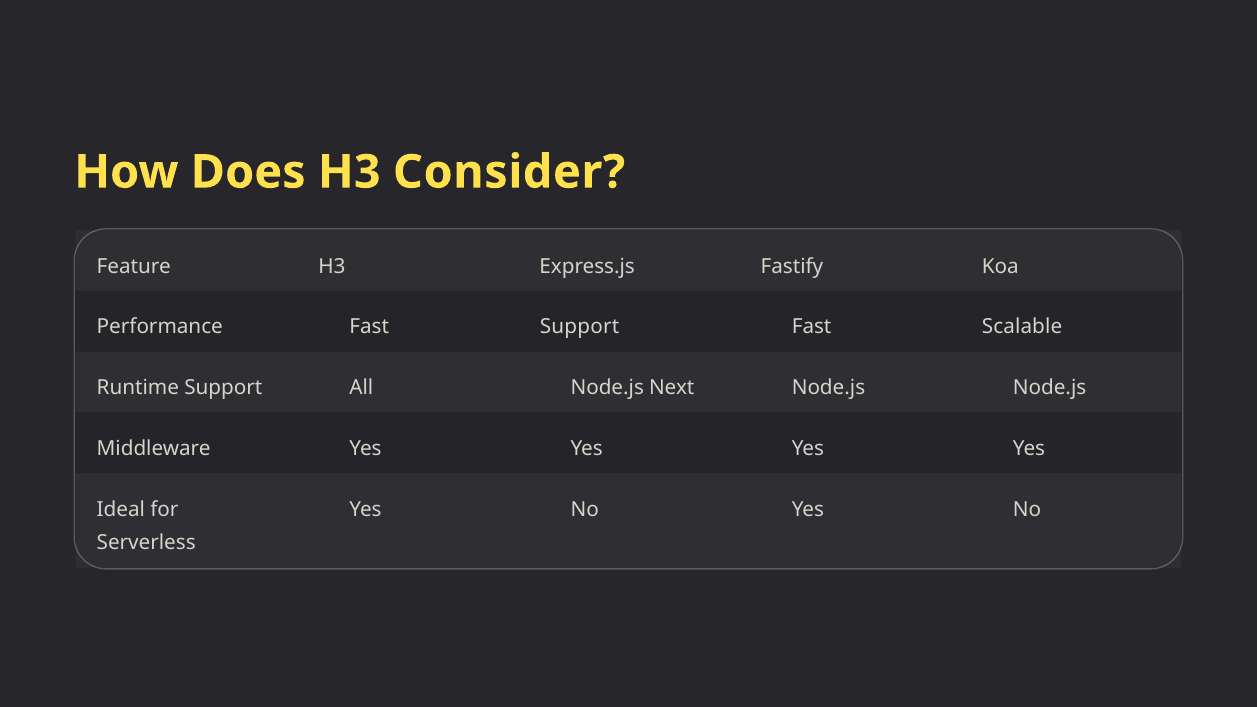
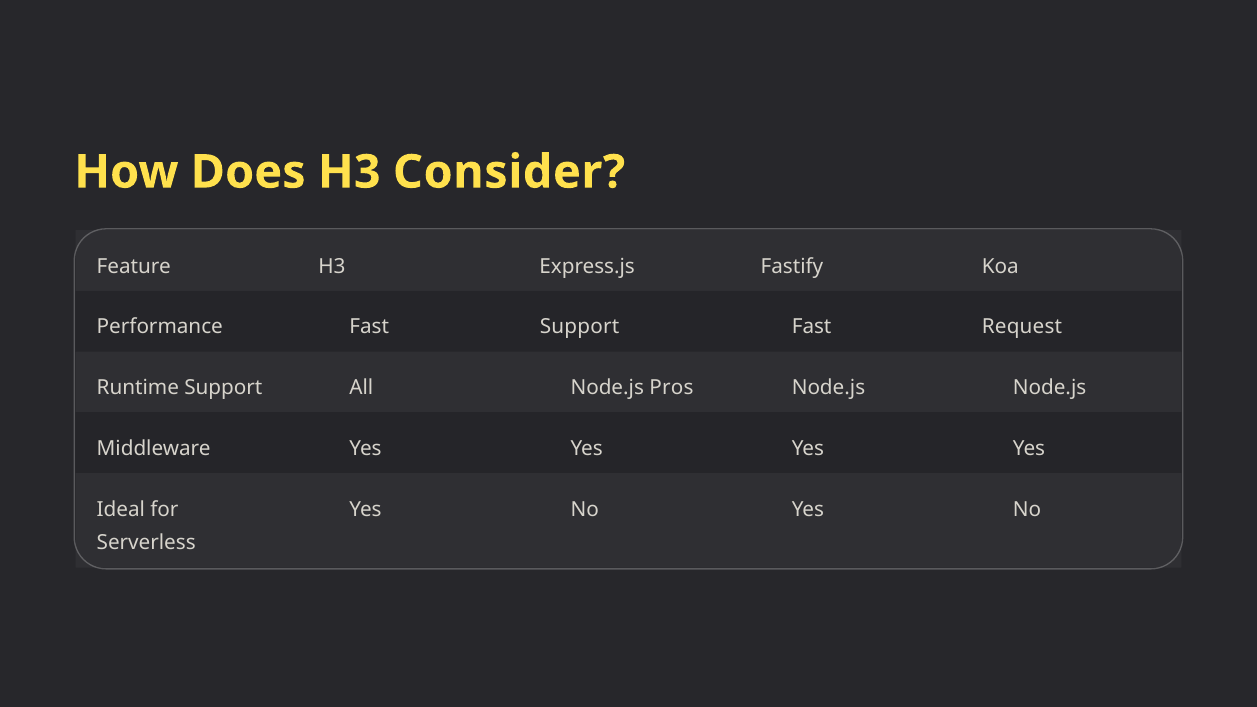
Scalable: Scalable -> Request (1022, 327)
Next: Next -> Pros (672, 388)
